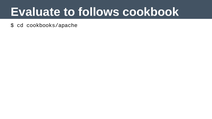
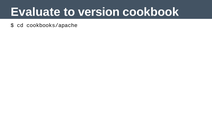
follows: follows -> version (99, 12)
